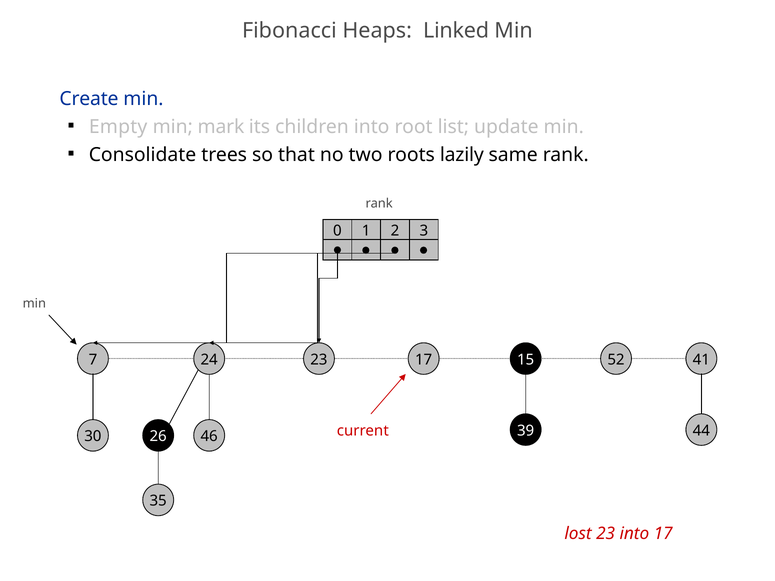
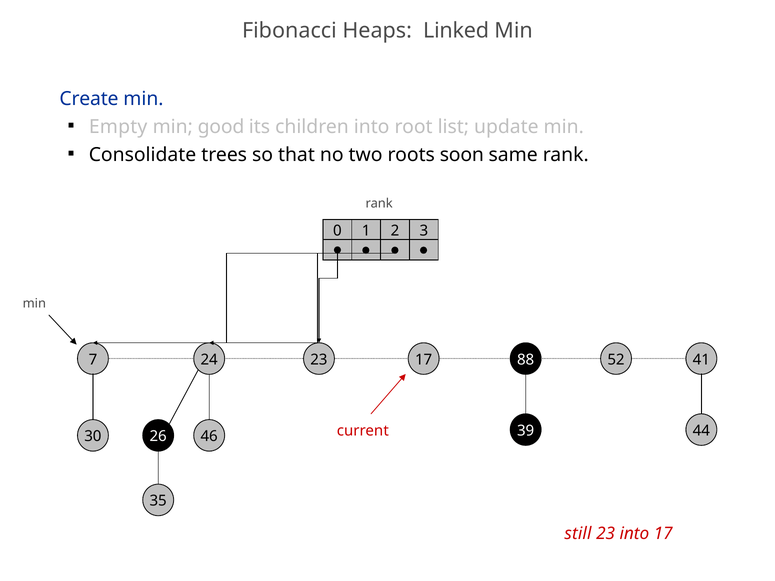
mark: mark -> good (221, 127)
lazily: lazily -> soon (462, 155)
15: 15 -> 88 (526, 360)
lost: lost -> still (578, 534)
